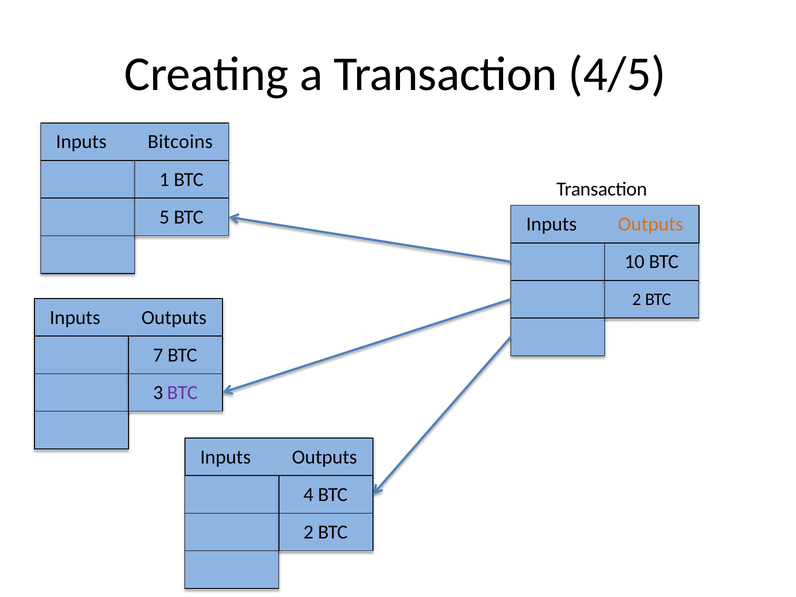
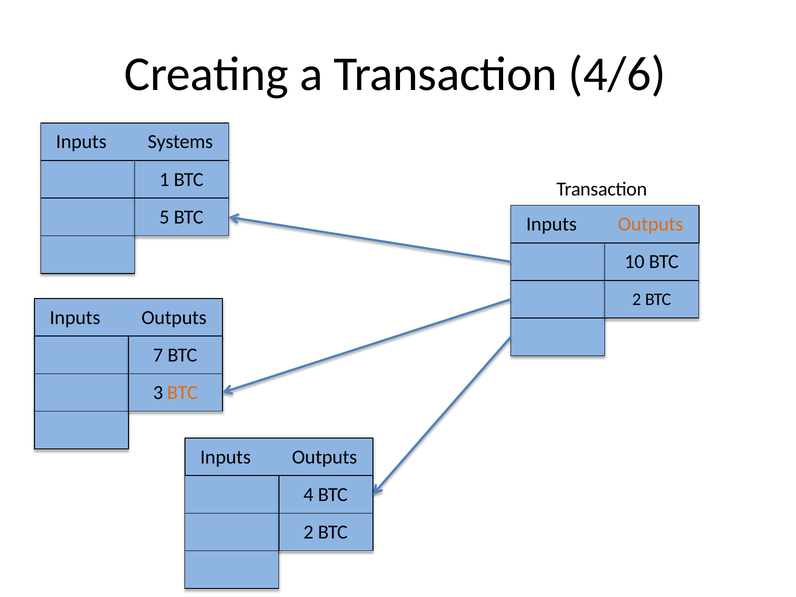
4/5: 4/5 -> 4/6 (617, 74)
Bitcoins: Bitcoins -> Systems (180, 142)
BTC colour: purple -> orange (182, 393)
